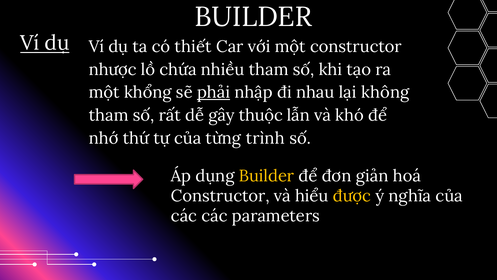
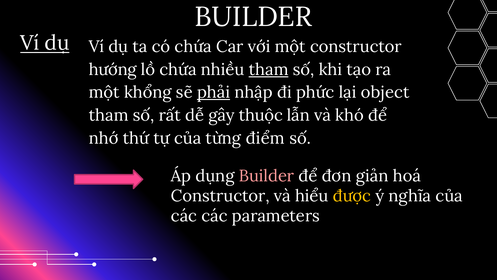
có thiết: thiết -> chứa (193, 47)
nhược: nhược -> hướng (113, 69)
tham underline: none -> present (269, 69)
nhau: nhau -> phức (315, 92)
không: không -> object (385, 92)
trình: trình -> điểm (265, 138)
Builder colour: yellow -> pink (266, 176)
